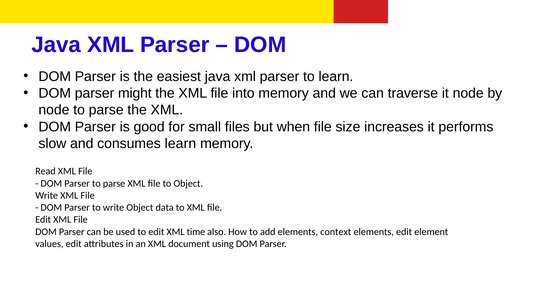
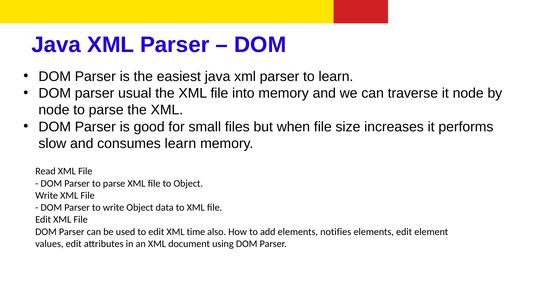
might: might -> usual (135, 93)
context: context -> notifies (336, 231)
